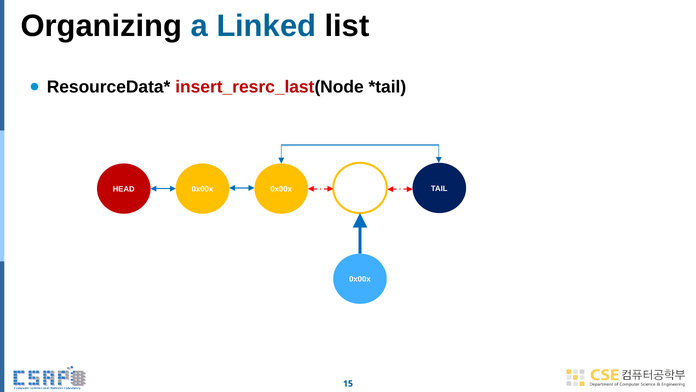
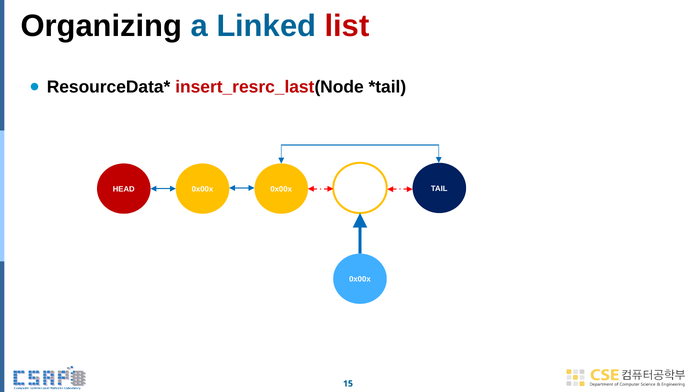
list colour: black -> red (347, 26)
